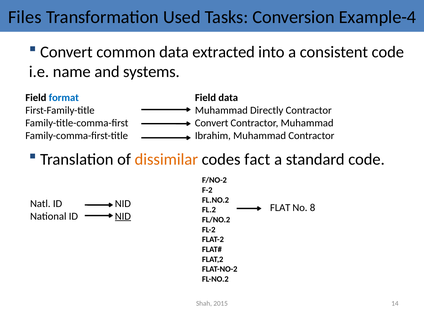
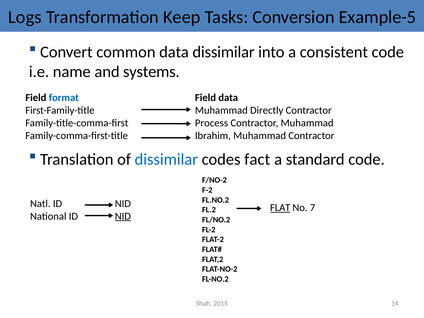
Files: Files -> Logs (25, 17)
Used: Used -> Keep (182, 17)
Example-4: Example-4 -> Example-5 (377, 17)
data extracted: extracted -> dissimilar (224, 52)
Family-title-comma-first Convert: Convert -> Process (212, 123)
dissimilar colour: orange -> blue (166, 159)
FLAT underline: none -> present (280, 208)
8: 8 -> 7 (313, 208)
